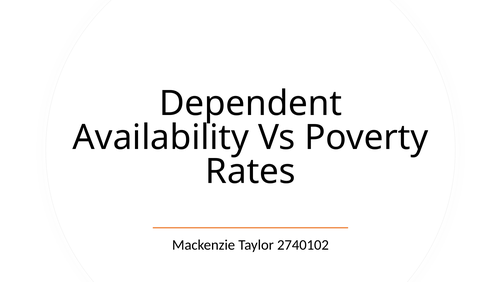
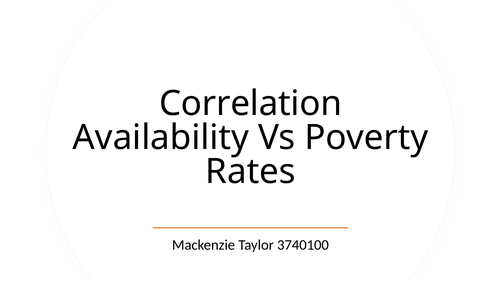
Dependent: Dependent -> Correlation (251, 104)
2740102: 2740102 -> 3740100 (303, 245)
